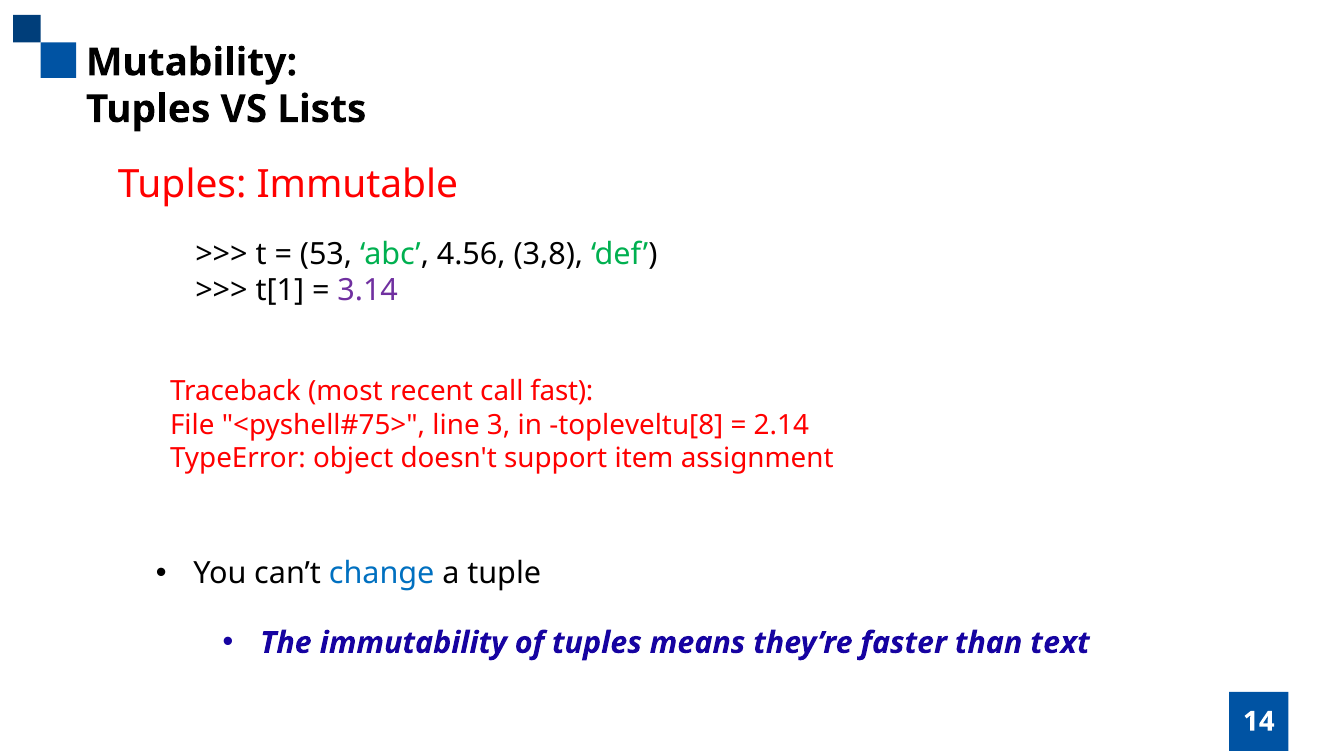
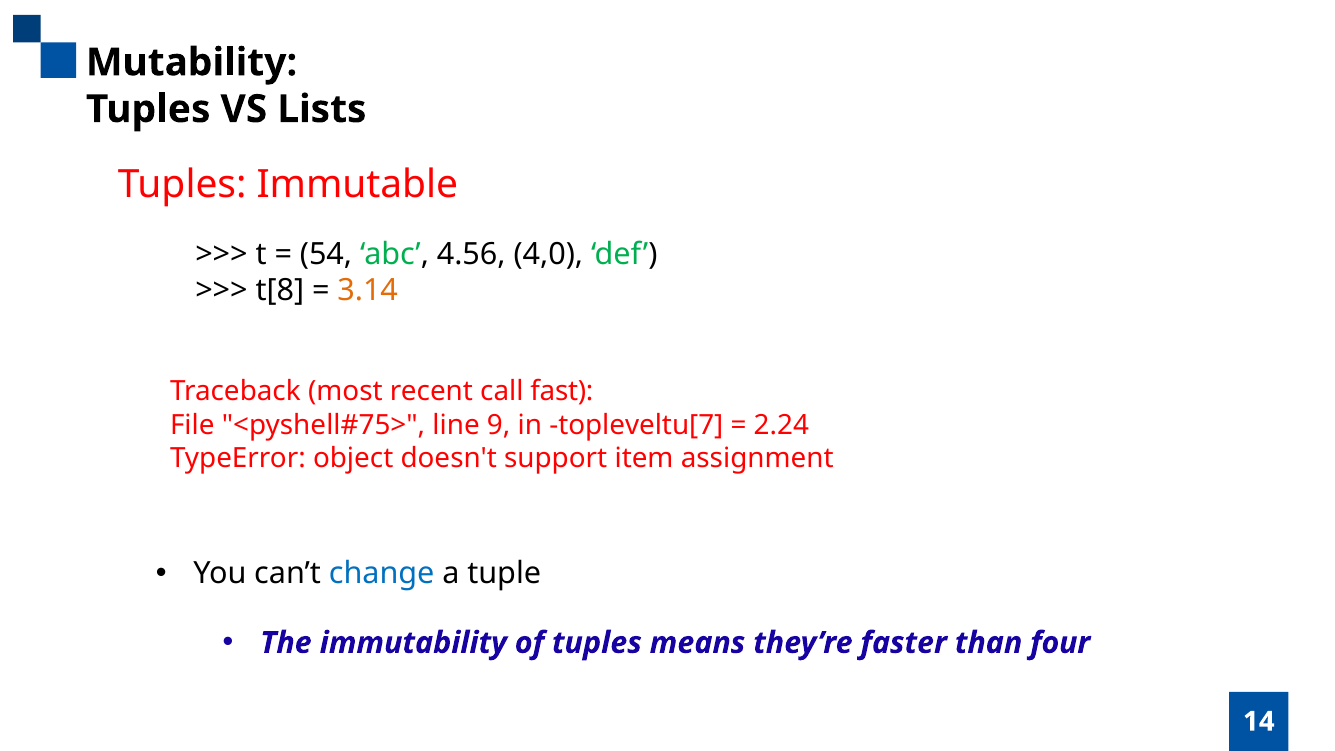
53: 53 -> 54 (326, 254)
3,8: 3,8 -> 4,0 (548, 254)
t[1: t[1 -> t[8 (280, 291)
3.14 colour: purple -> orange (368, 291)
3: 3 -> 9 (499, 425)
topleveltu[8: topleveltu[8 -> topleveltu[7 (636, 425)
2.14: 2.14 -> 2.24 (781, 425)
text: text -> four (1060, 643)
